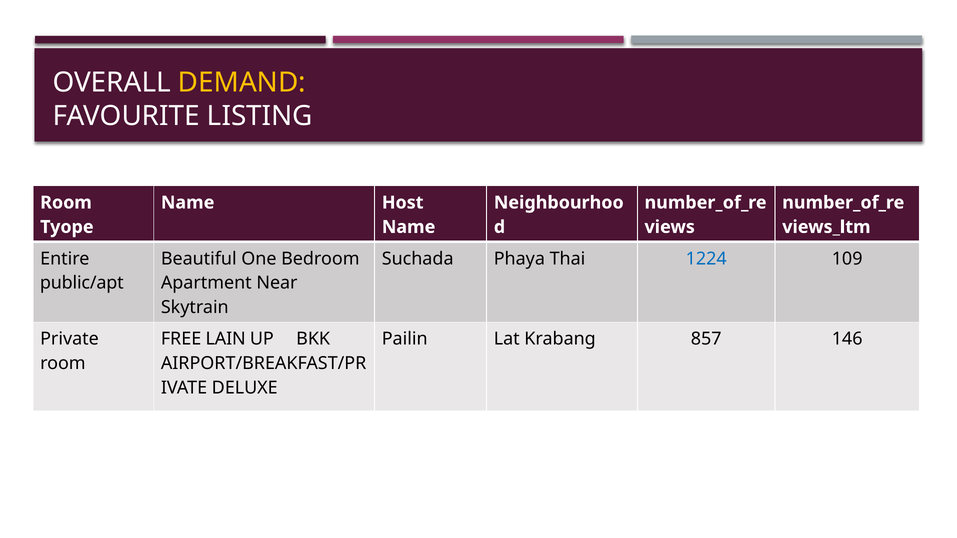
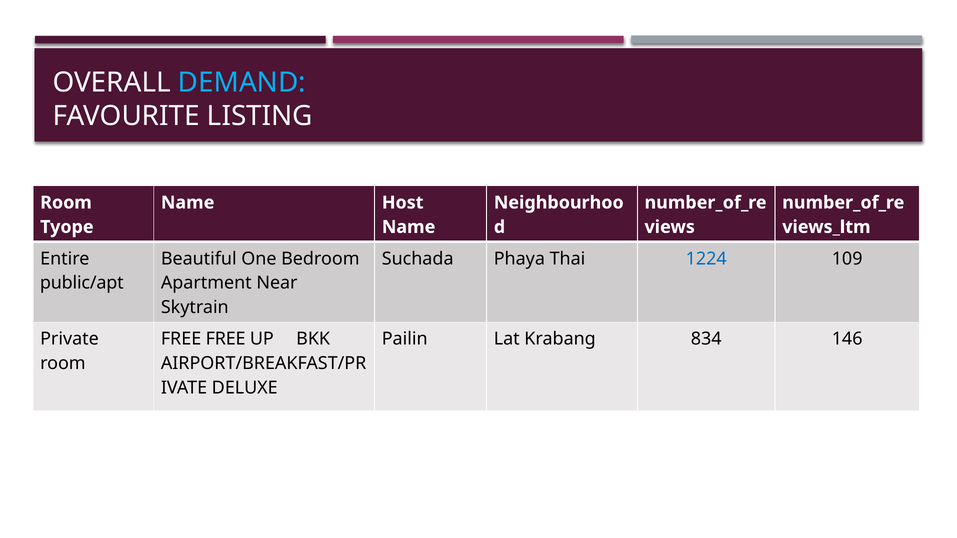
DEMAND colour: yellow -> light blue (242, 83)
FREE LAIN: LAIN -> FREE (226, 339)
857: 857 -> 834 (706, 339)
